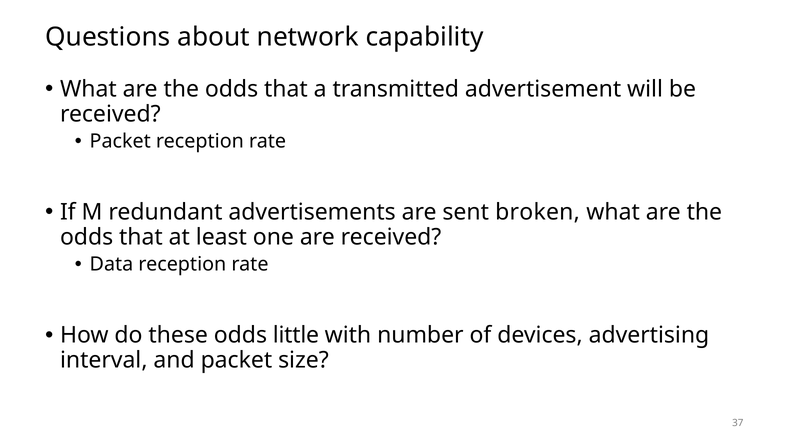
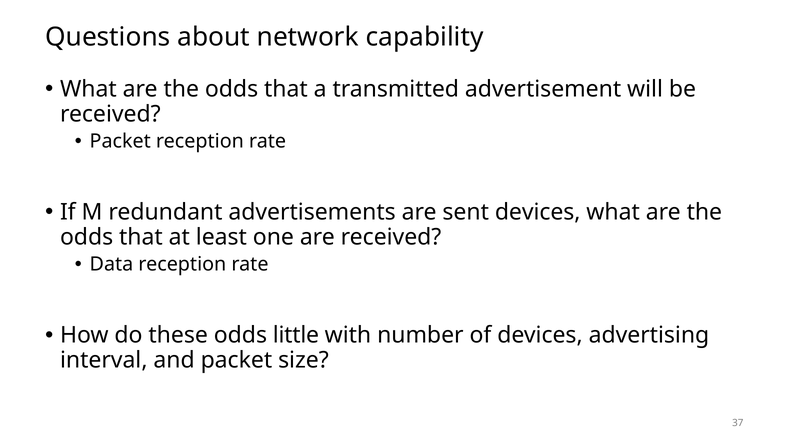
sent broken: broken -> devices (538, 212)
